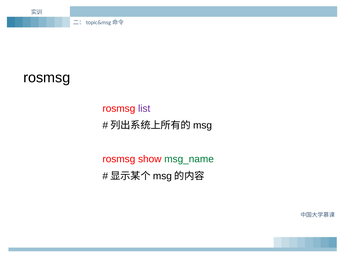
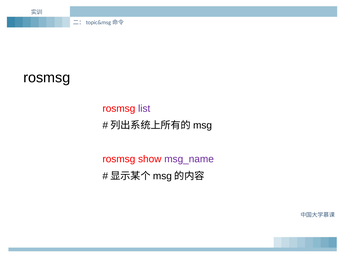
msg_name colour: green -> purple (189, 159)
